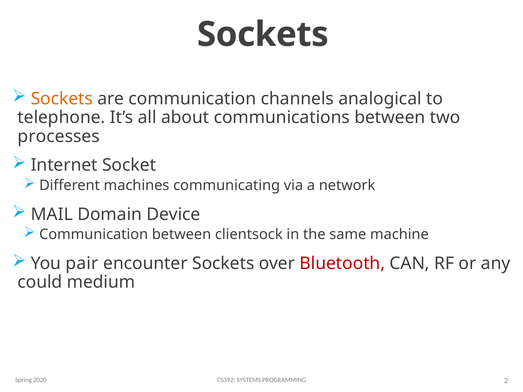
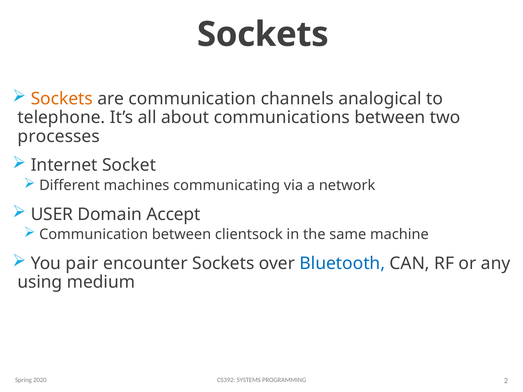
MAIL: MAIL -> USER (52, 214)
Device: Device -> Accept (174, 214)
Bluetooth colour: red -> blue (342, 263)
could: could -> using (40, 282)
